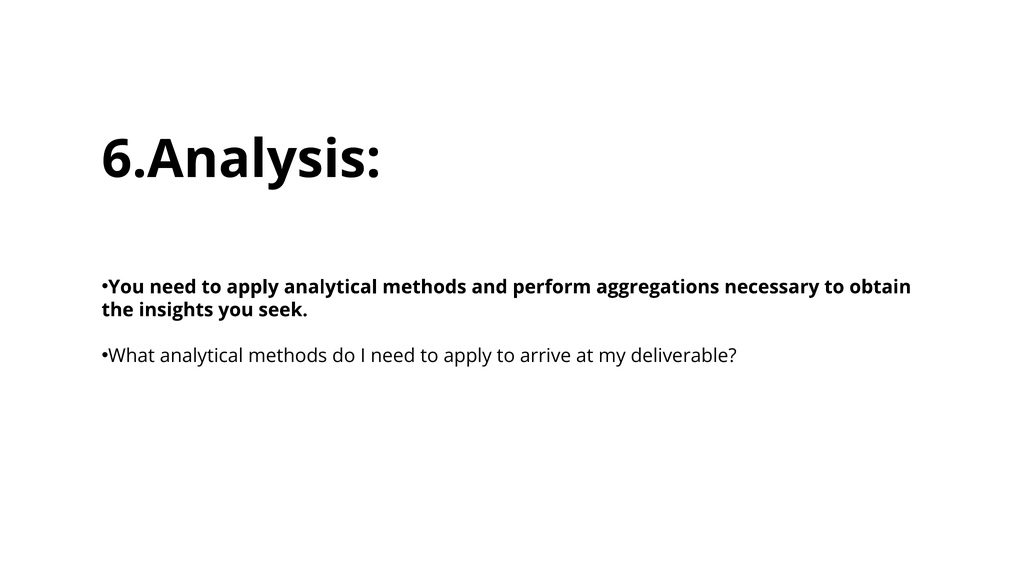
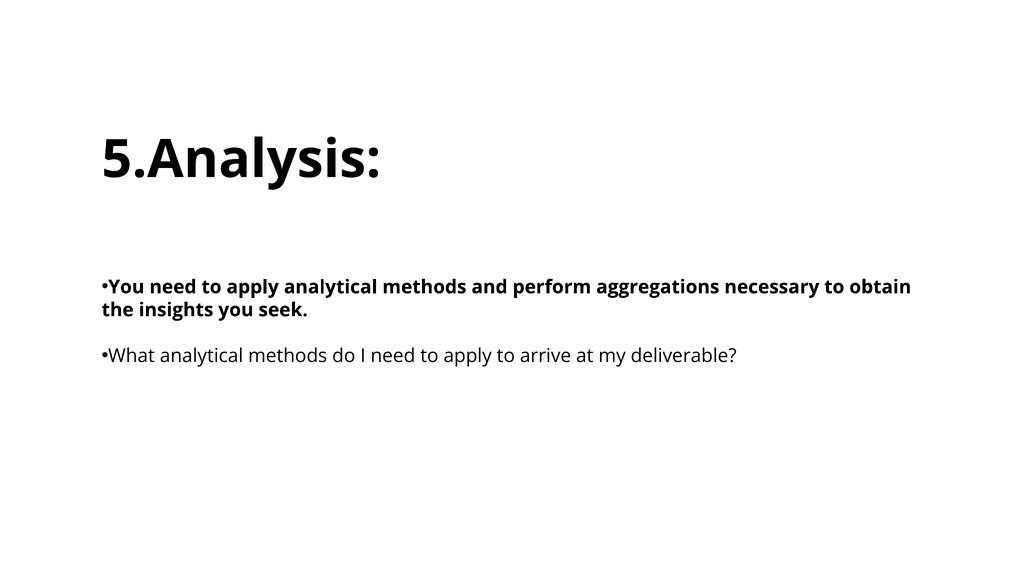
6.Analysis: 6.Analysis -> 5.Analysis (241, 159)
